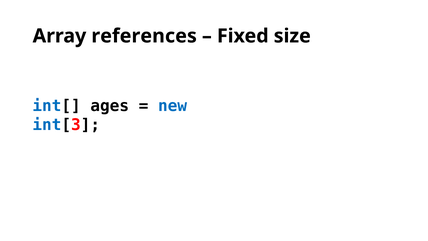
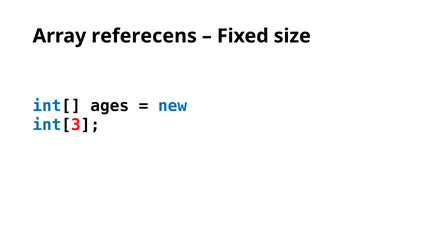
references: references -> referecens (144, 36)
